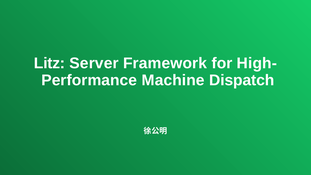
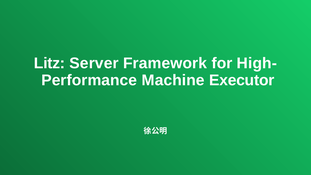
Dispatch: Dispatch -> Executor (242, 80)
